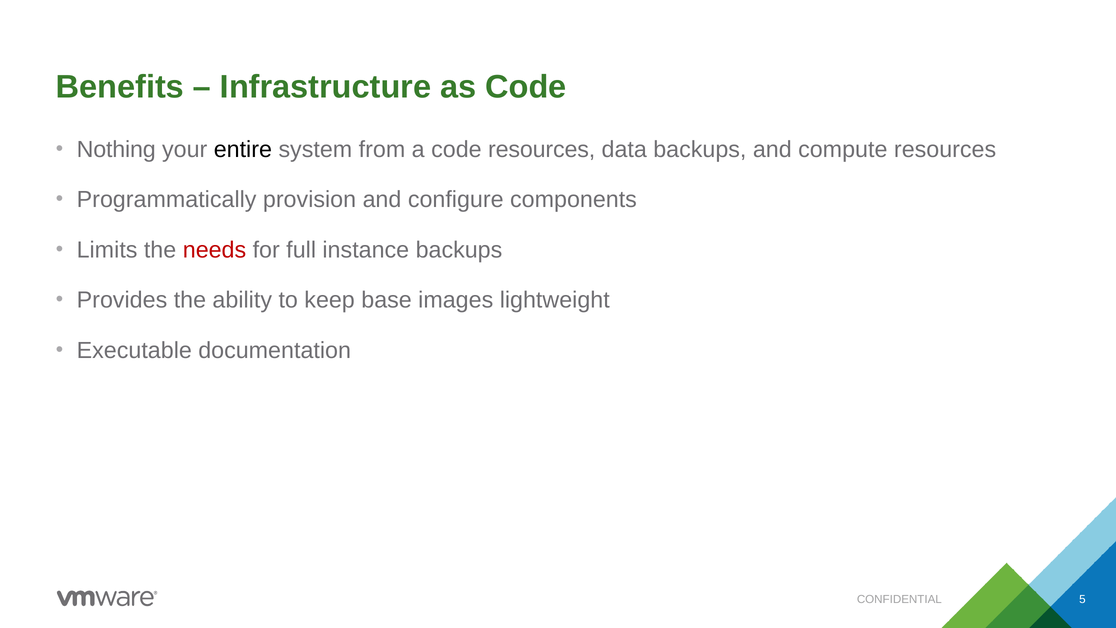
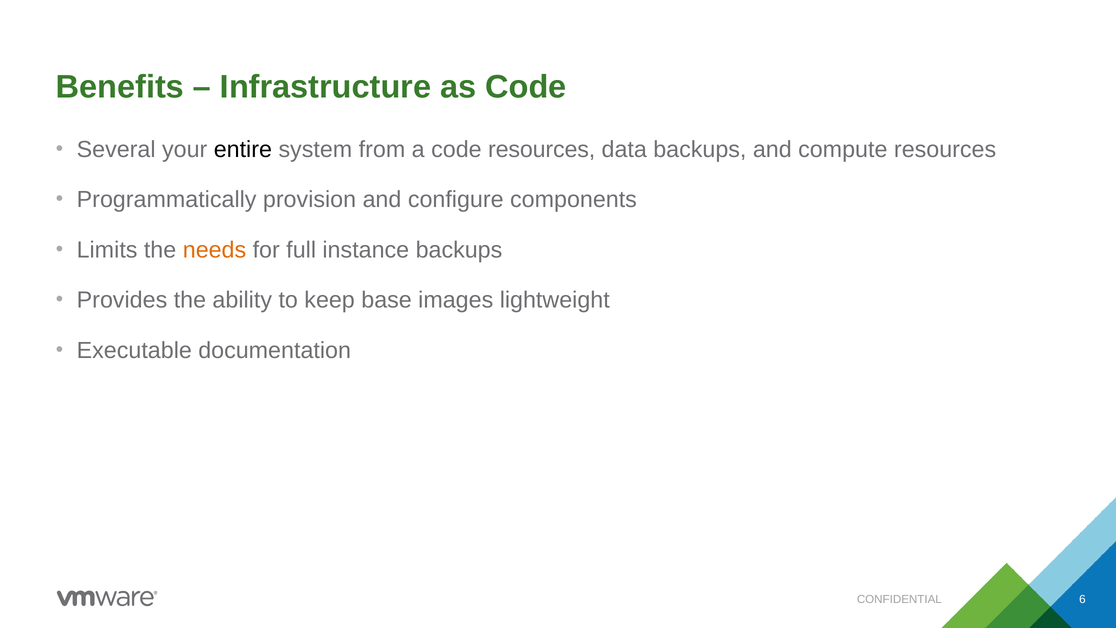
Nothing: Nothing -> Several (116, 150)
needs colour: red -> orange (214, 250)
5: 5 -> 6 (1082, 599)
